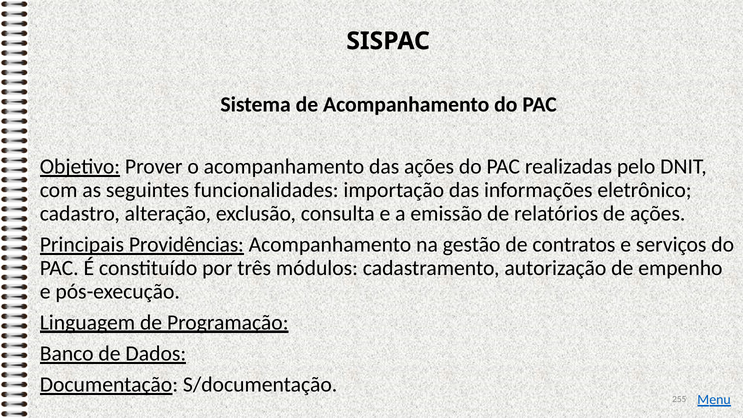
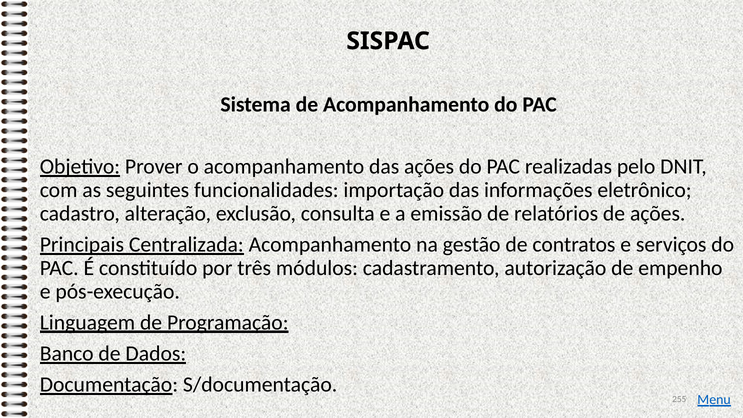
Providências: Providências -> Centralizada (186, 245)
